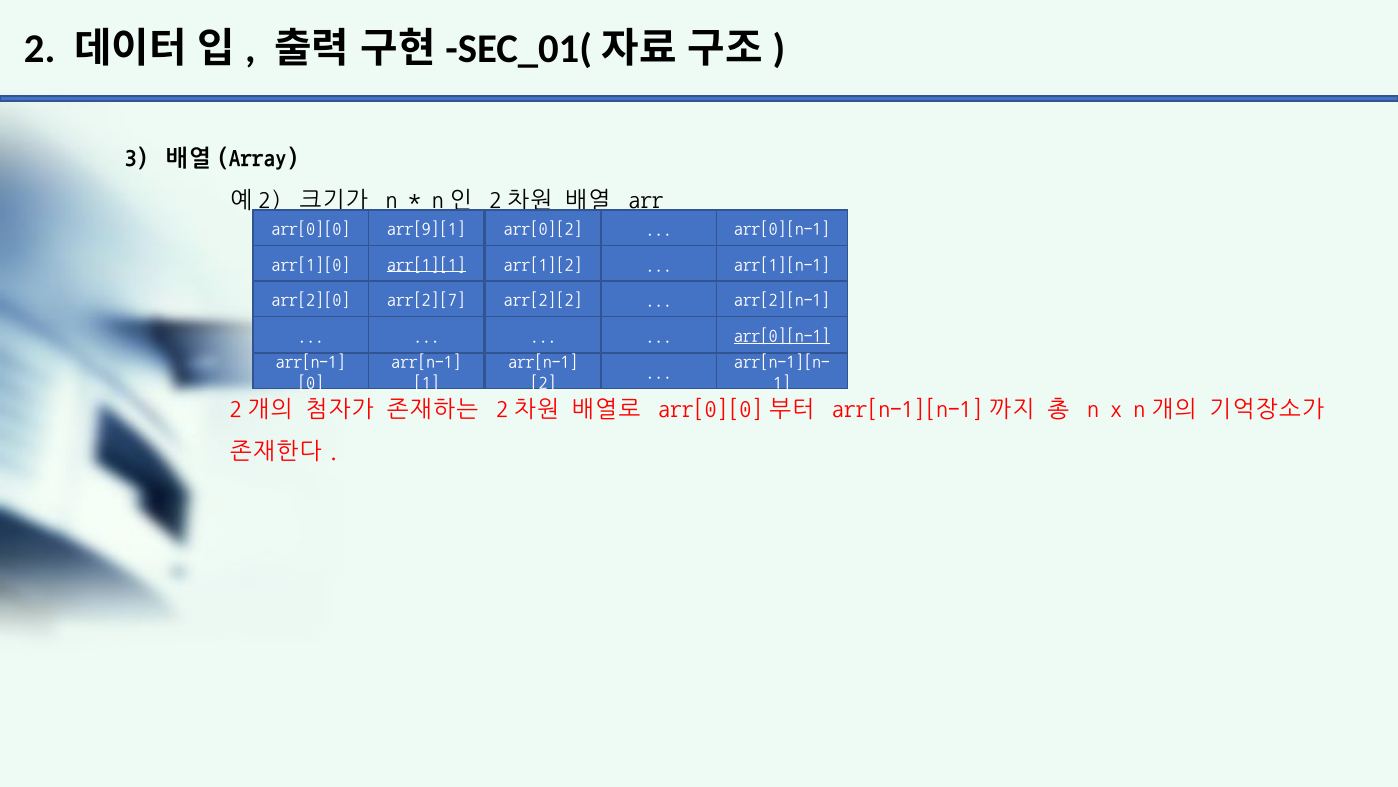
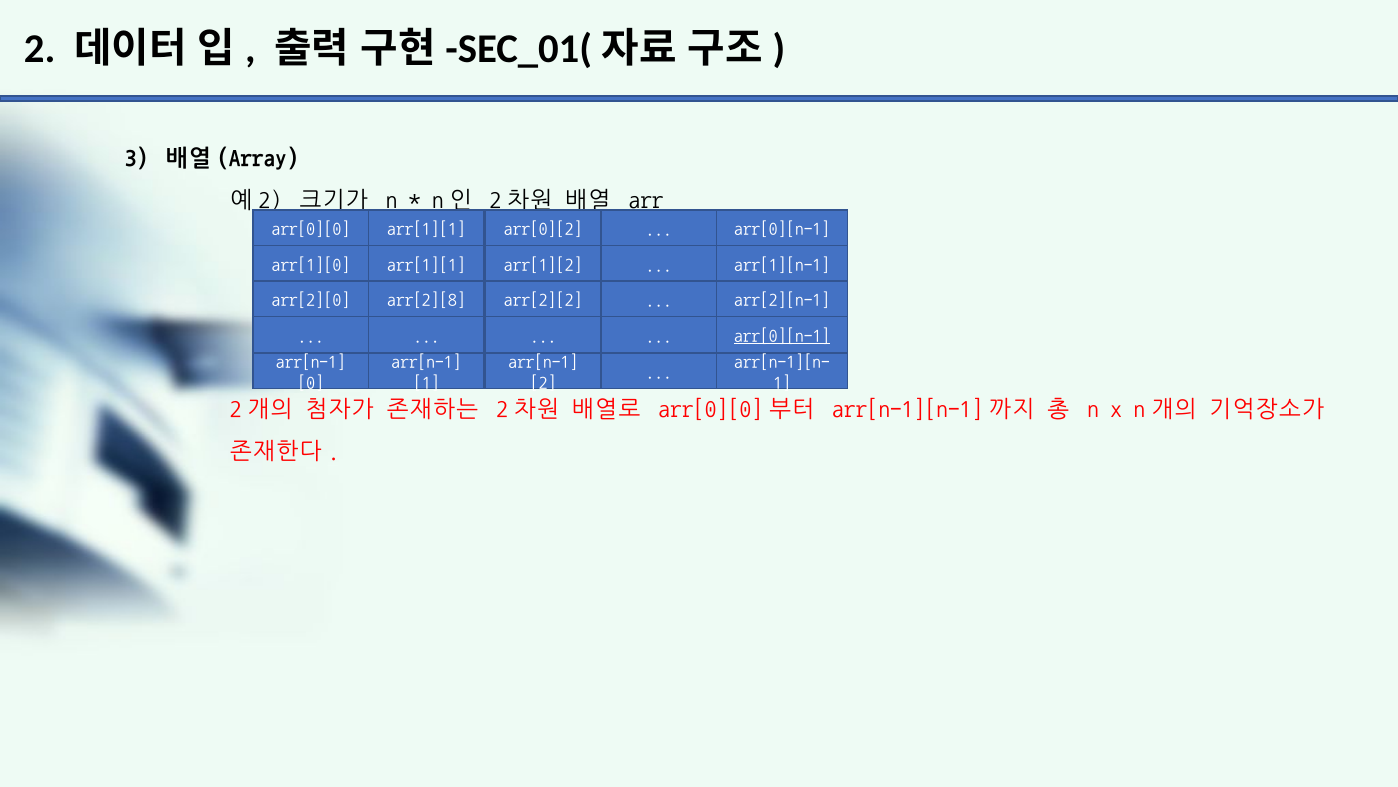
arr[0][0 arr[9][1: arr[9][1 -> arr[1][1 (426, 229)
arr[1][1 underline: present -> none (426, 264)
arr[2][7: arr[2][7 -> arr[2][8 (426, 300)
